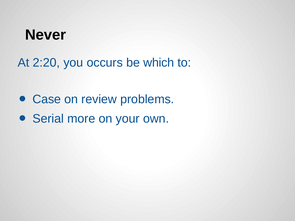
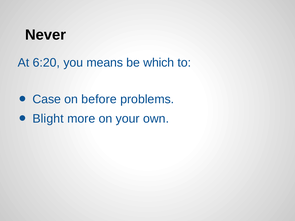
2:20: 2:20 -> 6:20 (46, 63)
occurs: occurs -> means (105, 63)
review: review -> before (99, 99)
Serial: Serial -> Blight (48, 119)
